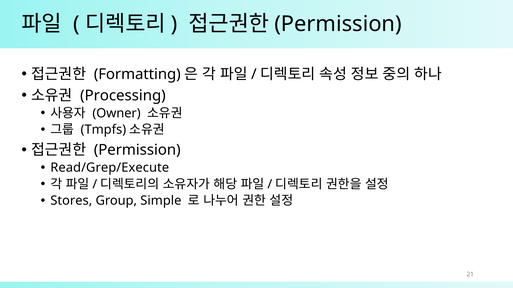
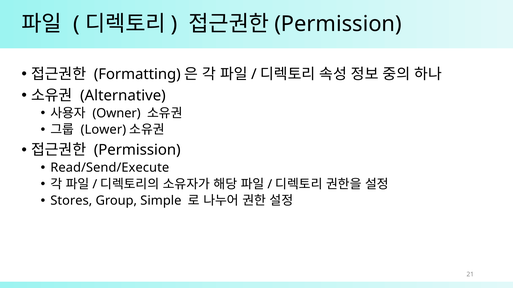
Processing: Processing -> Alternative (123, 96)
Tmpfs: Tmpfs -> Lower (103, 130)
Read/Grep/Execute: Read/Grep/Execute -> Read/Send/Execute (110, 168)
